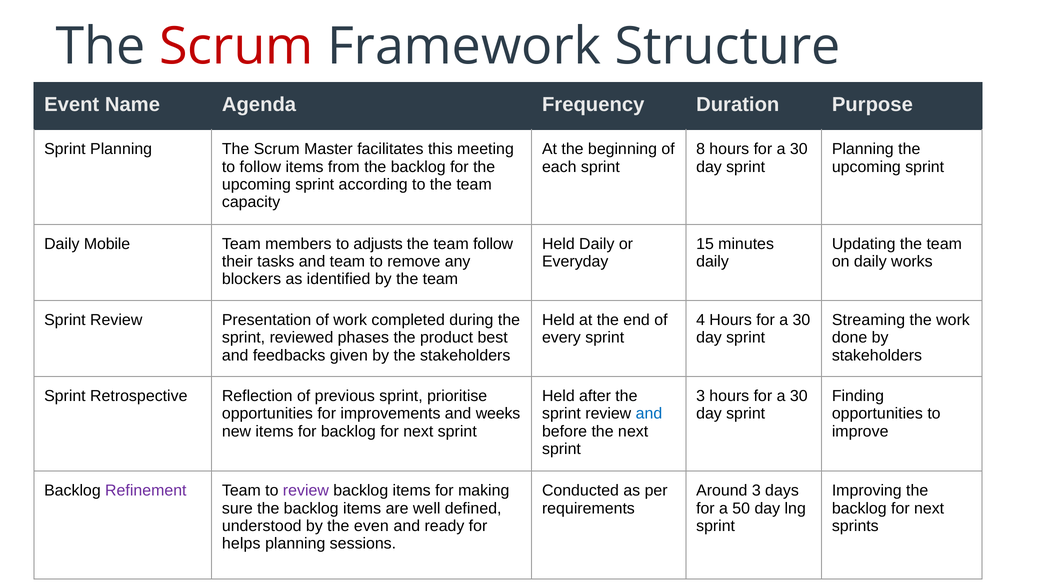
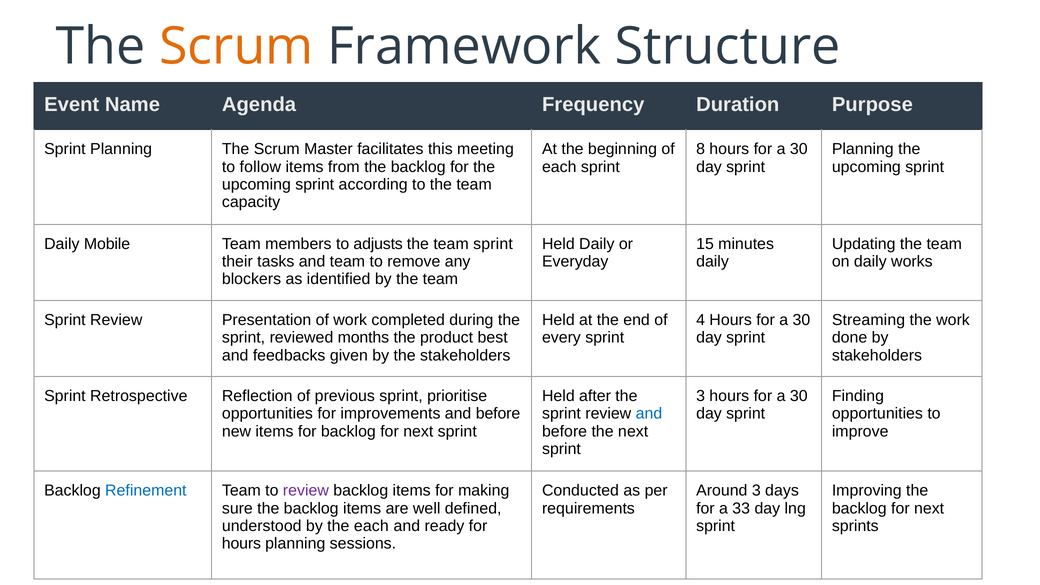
Scrum colour: red -> orange (236, 47)
team follow: follow -> sprint (493, 244)
phases: phases -> months (363, 338)
improvements and weeks: weeks -> before (498, 414)
Refinement colour: purple -> blue (146, 491)
50: 50 -> 33 (741, 508)
the even: even -> each (371, 526)
helps: helps -> hours (241, 544)
